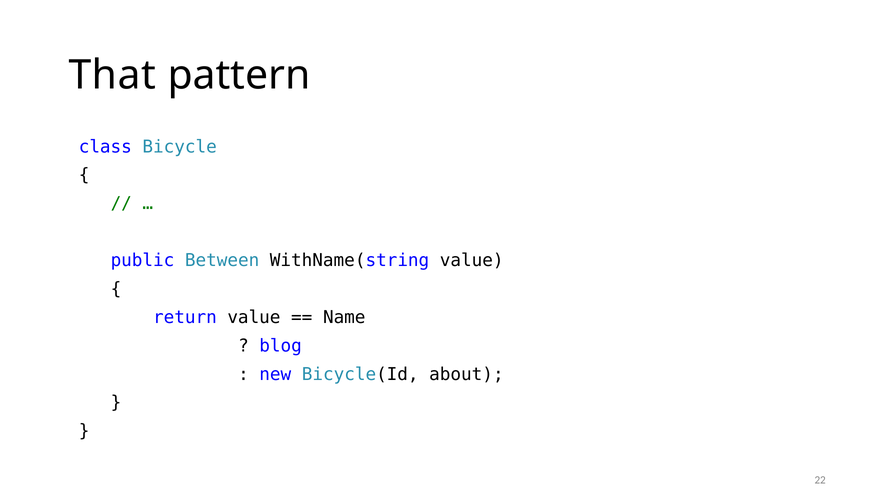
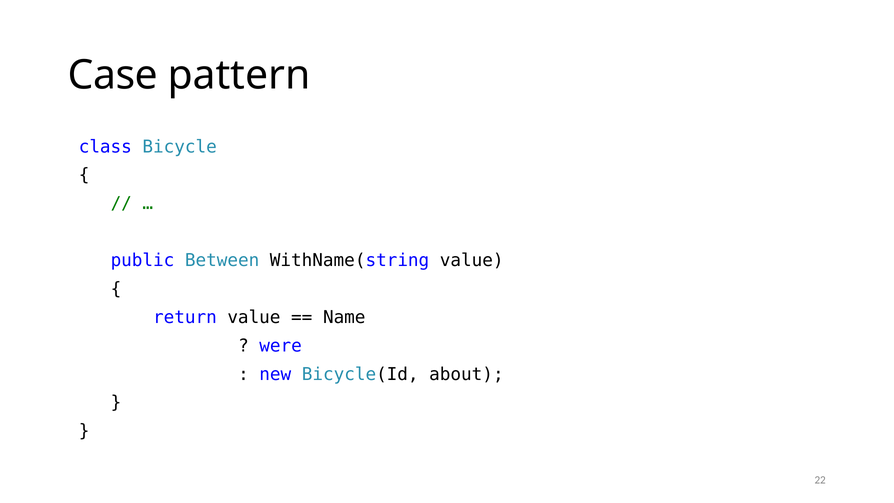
That: That -> Case (113, 75)
blog: blog -> were (281, 346)
